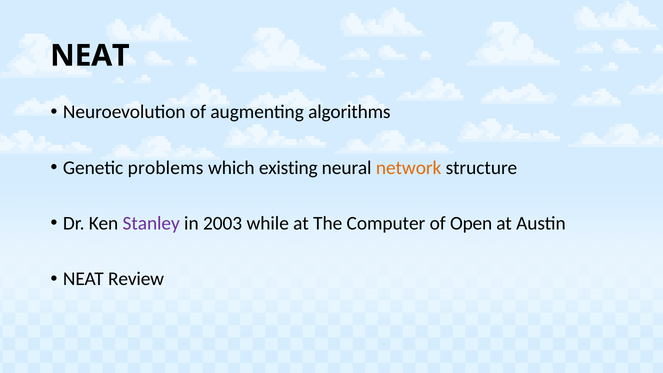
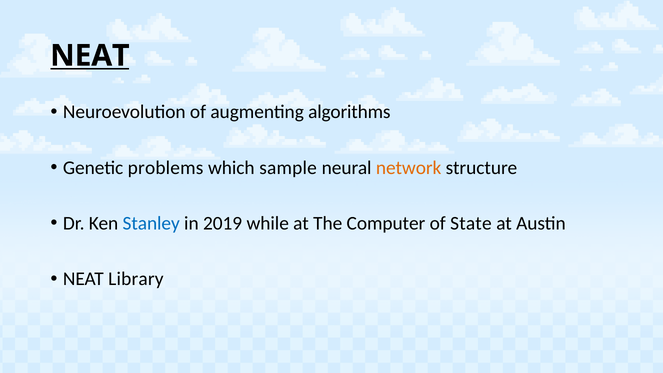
NEAT underline: none -> present (90, 56)
existing: existing -> sample (288, 168)
Stanley colour: purple -> blue (151, 223)
2003: 2003 -> 2019 (223, 223)
Open: Open -> State (471, 223)
Review: Review -> Library (136, 279)
